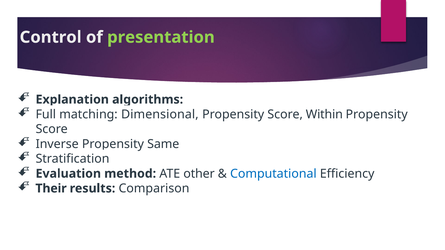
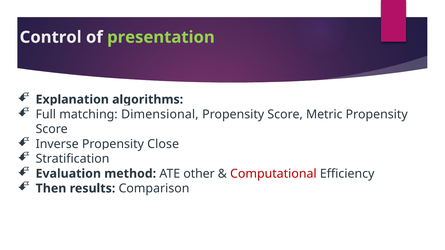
Within: Within -> Metric (324, 114)
Same: Same -> Close (163, 144)
Computational colour: blue -> red (273, 174)
Their: Their -> Then (51, 189)
